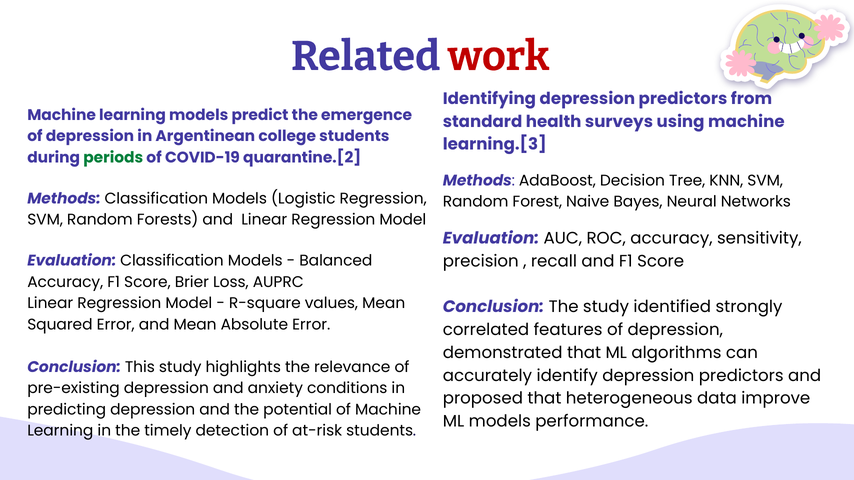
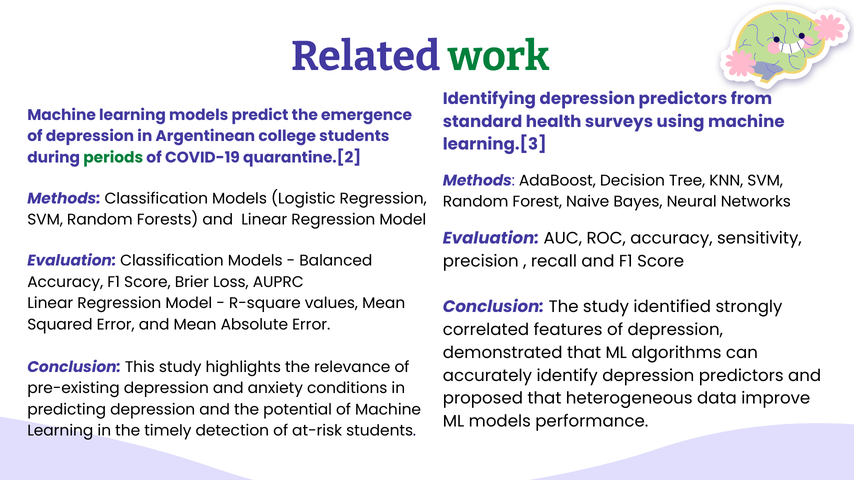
work colour: red -> green (499, 56)
